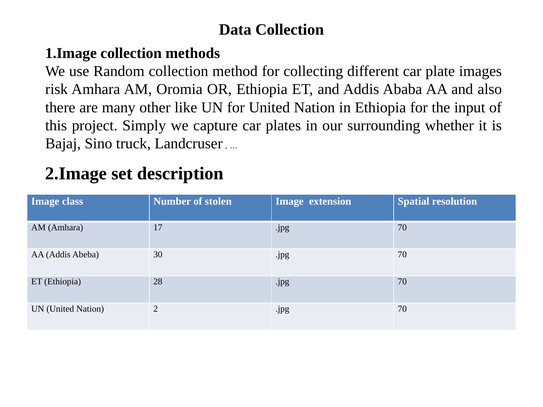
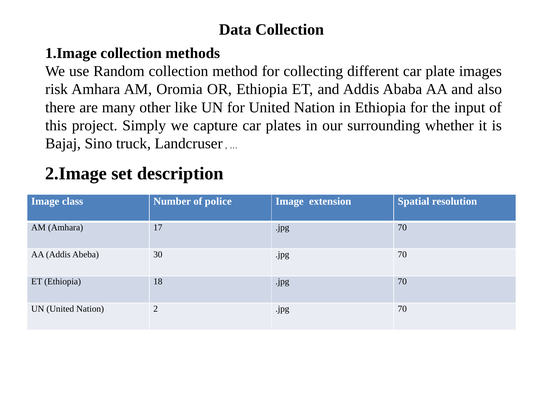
stolen: stolen -> police (218, 201)
28: 28 -> 18 (158, 282)
